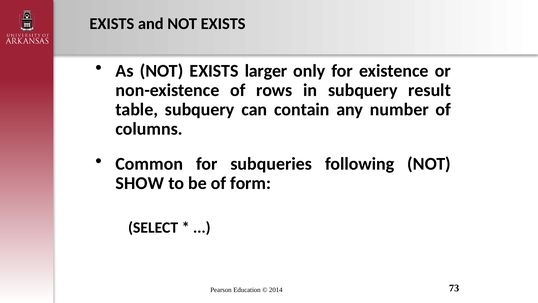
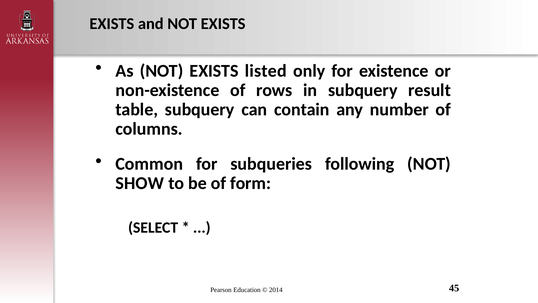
larger: larger -> listed (266, 71)
73: 73 -> 45 (454, 288)
